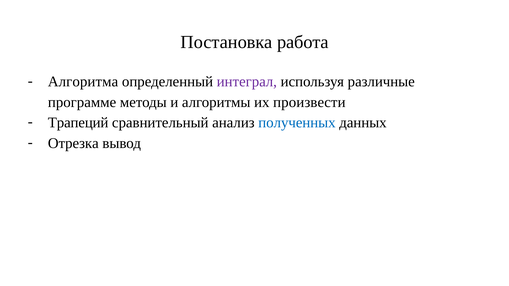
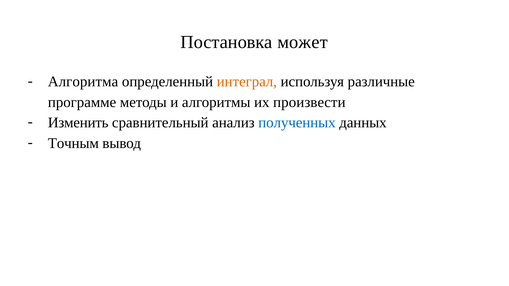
работа: работа -> может (303, 42)
интеграл colour: purple -> orange (247, 82)
Трапеций: Трапеций -> Изменить (78, 123)
Отрезка: Отрезка -> Точным (73, 143)
